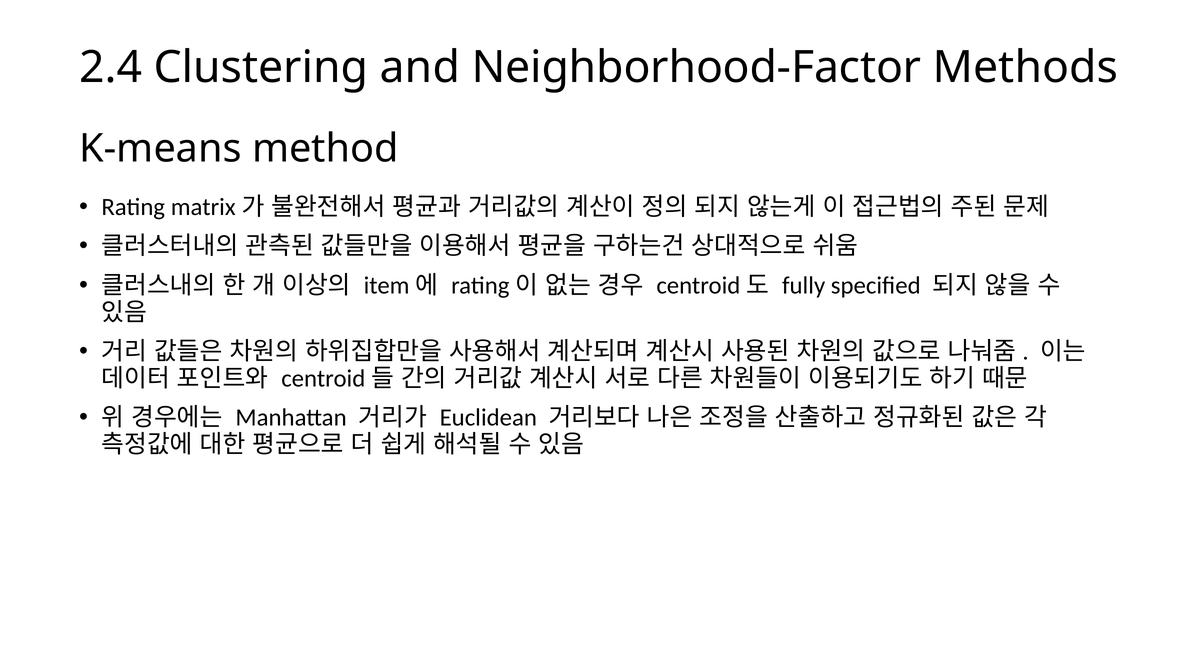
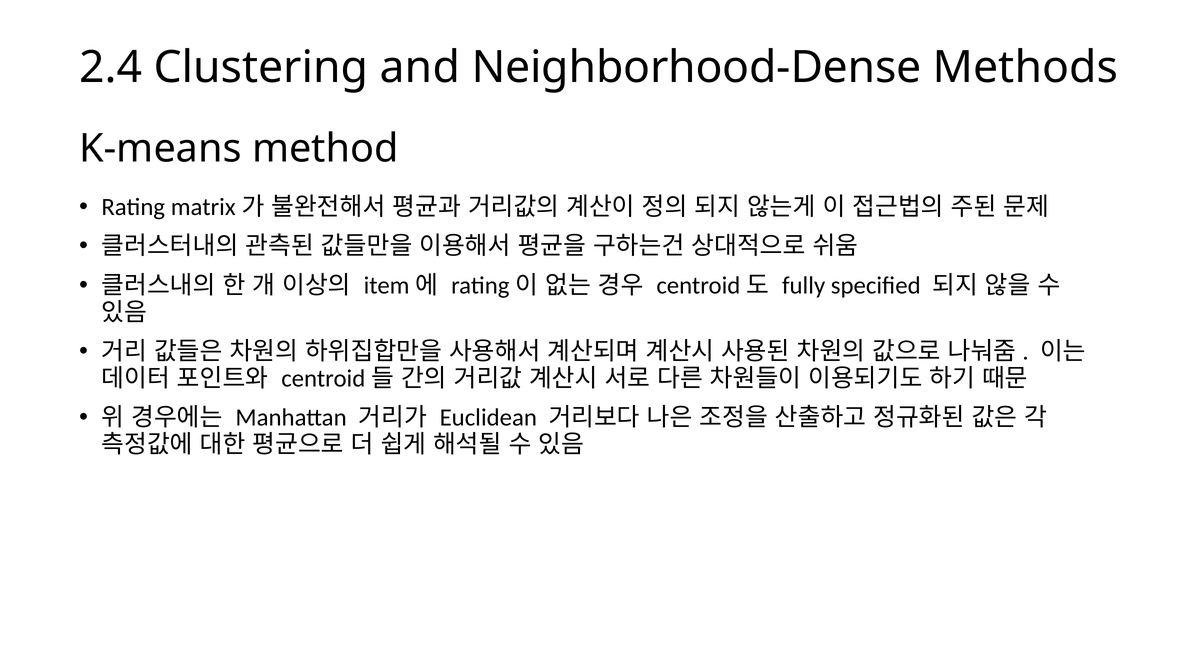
Neighborhood-Factor: Neighborhood-Factor -> Neighborhood-Dense (697, 67)
